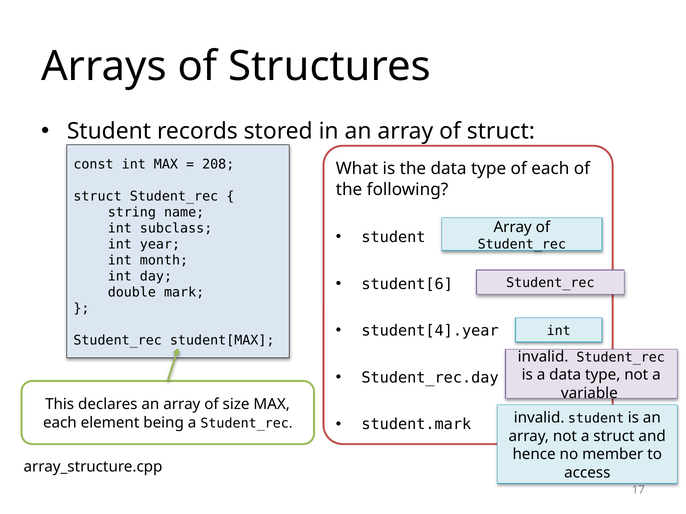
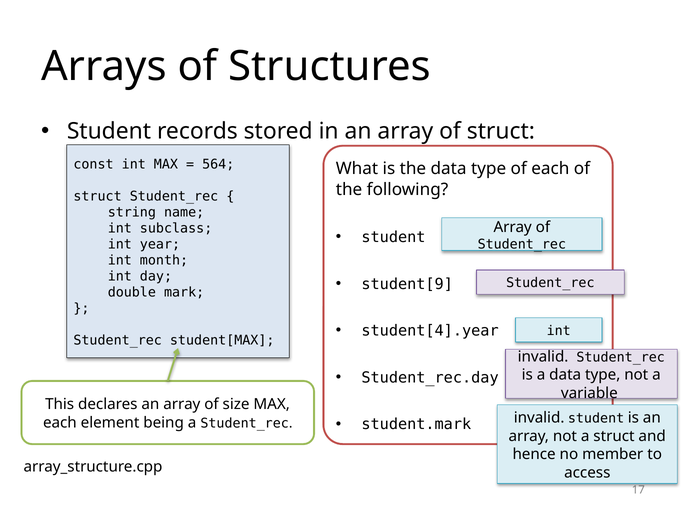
208: 208 -> 564 (218, 164)
student[6: student[6 -> student[9 (407, 284)
